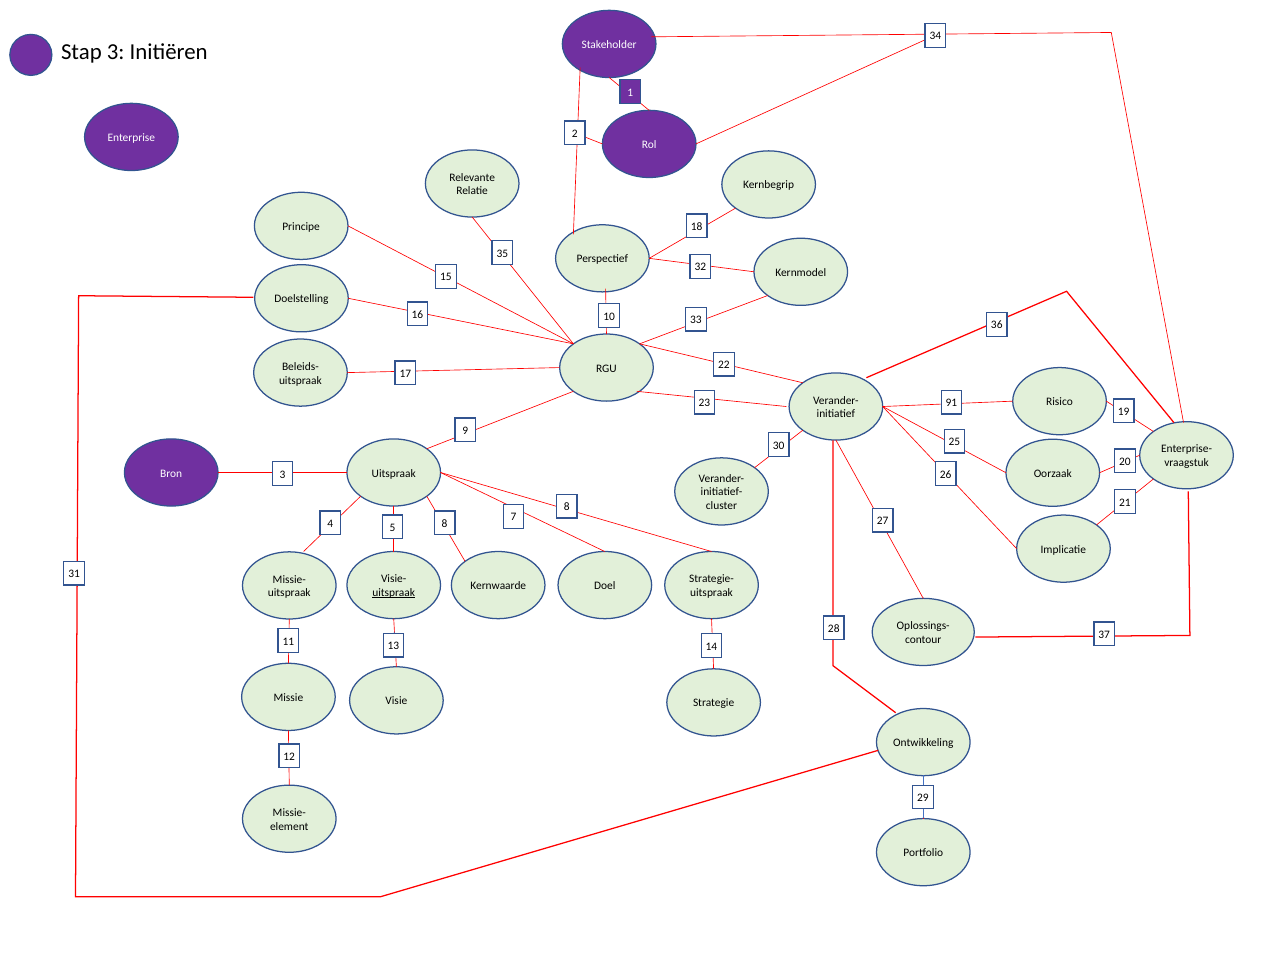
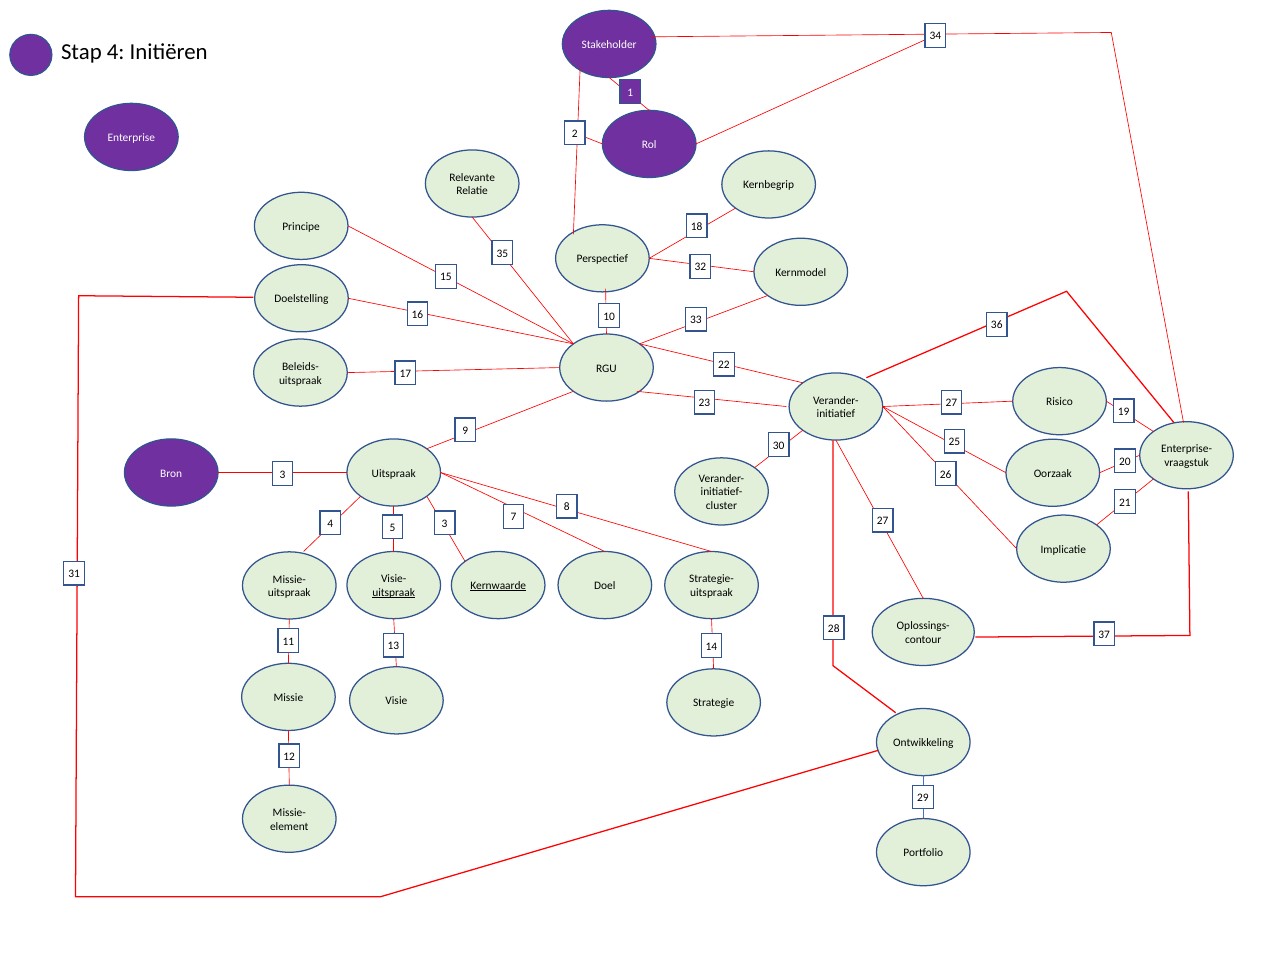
Stap 3: 3 -> 4 (116, 52)
23 91: 91 -> 27 (951, 403)
5 8: 8 -> 3 (445, 524)
Kernwaarde underline: none -> present (498, 586)
